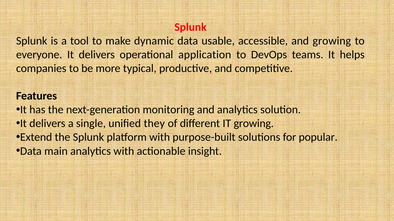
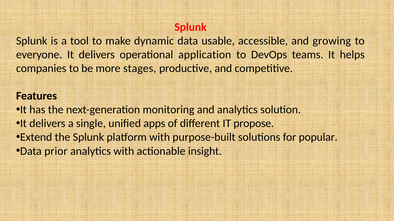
typical: typical -> stages (140, 69)
they: they -> apps (154, 124)
IT growing: growing -> propose (254, 124)
main: main -> prior (56, 151)
